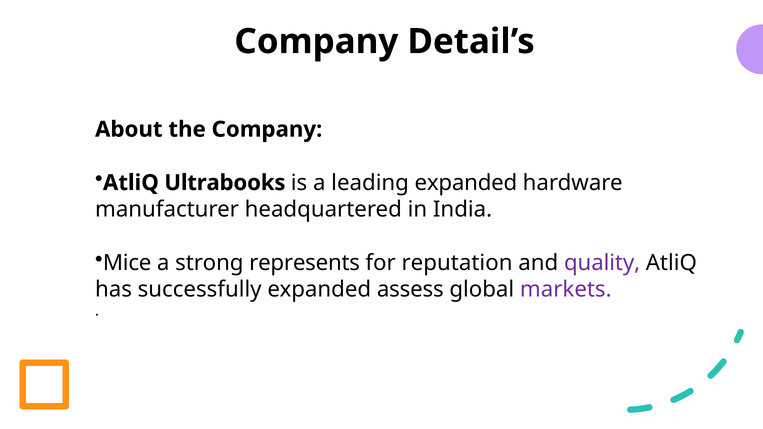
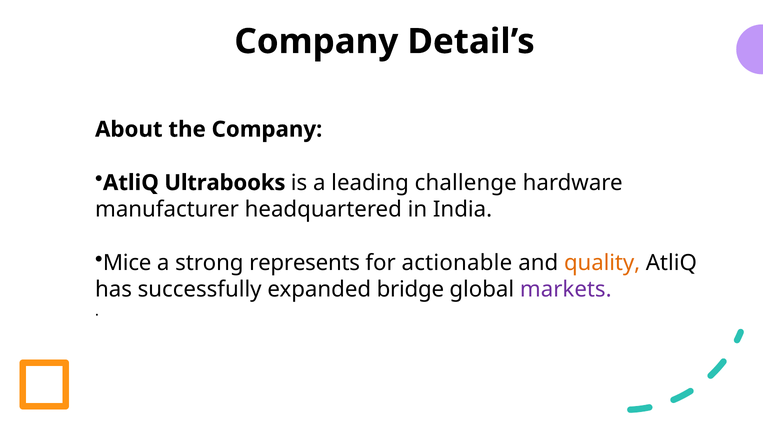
leading expanded: expanded -> challenge (466, 183)
reputation: reputation -> actionable (457, 263)
quality colour: purple -> orange (602, 263)
assess: assess -> bridge (410, 290)
